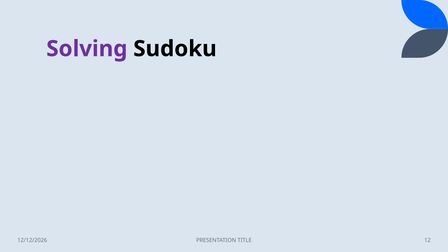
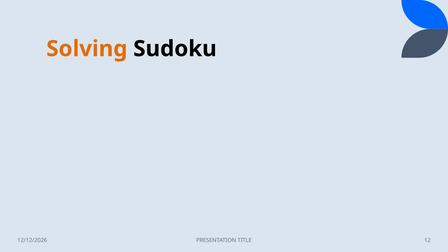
Solving colour: purple -> orange (87, 49)
